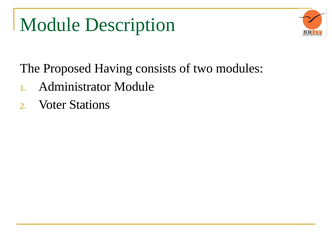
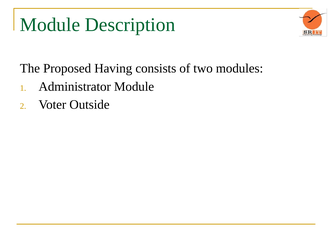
Stations: Stations -> Outside (89, 105)
